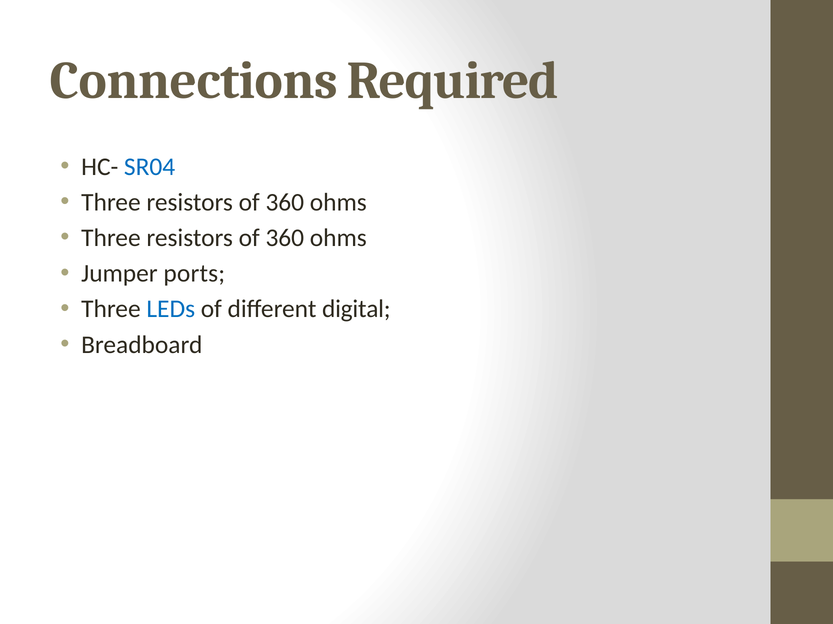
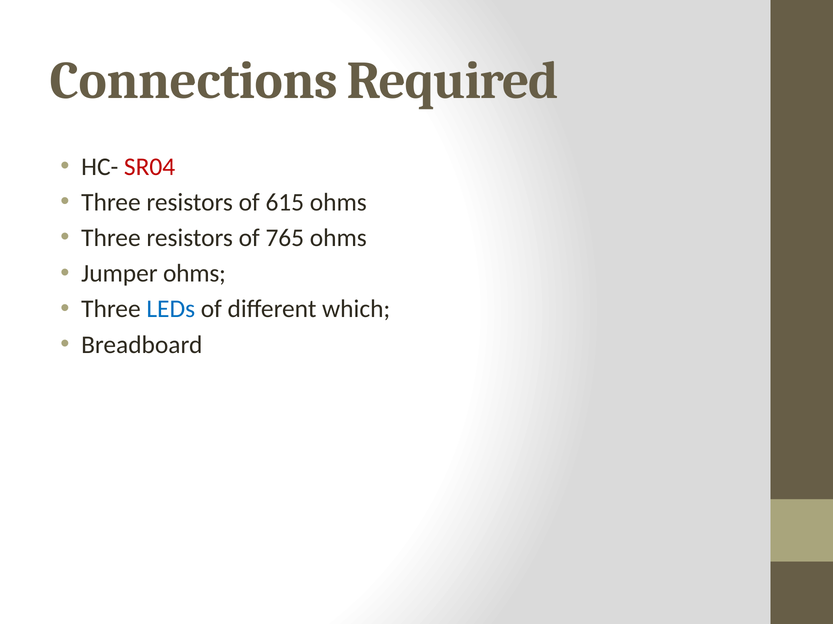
SR04 colour: blue -> red (150, 167)
360: 360 -> 615 (285, 203)
360: 360 -> 765 (285, 238)
Jumper ports: ports -> ohms (194, 274)
digital: digital -> which (356, 309)
